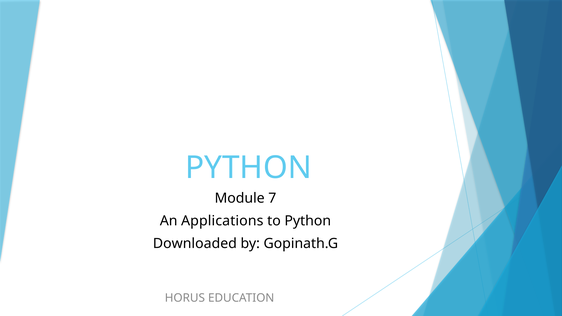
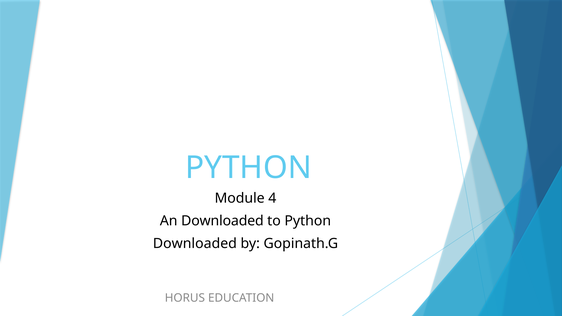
7: 7 -> 4 (272, 198)
An Applications: Applications -> Downloaded (222, 221)
